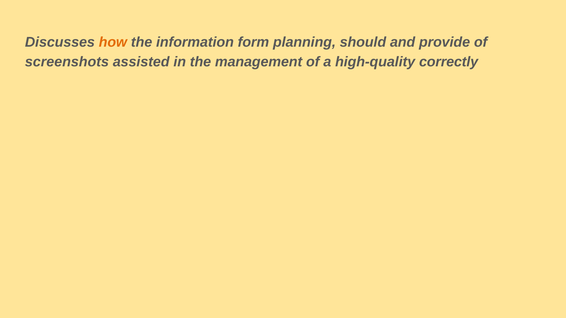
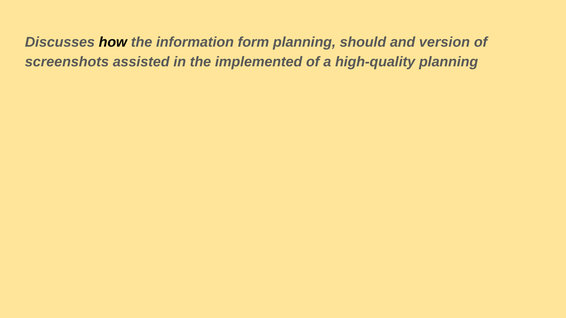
how colour: orange -> black (113, 42)
provide: provide -> version (445, 42)
management: management -> implemented (259, 62)
high-quality correctly: correctly -> planning (449, 62)
